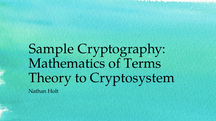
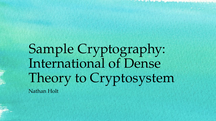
Mathematics: Mathematics -> International (67, 64)
Terms: Terms -> Dense (142, 64)
